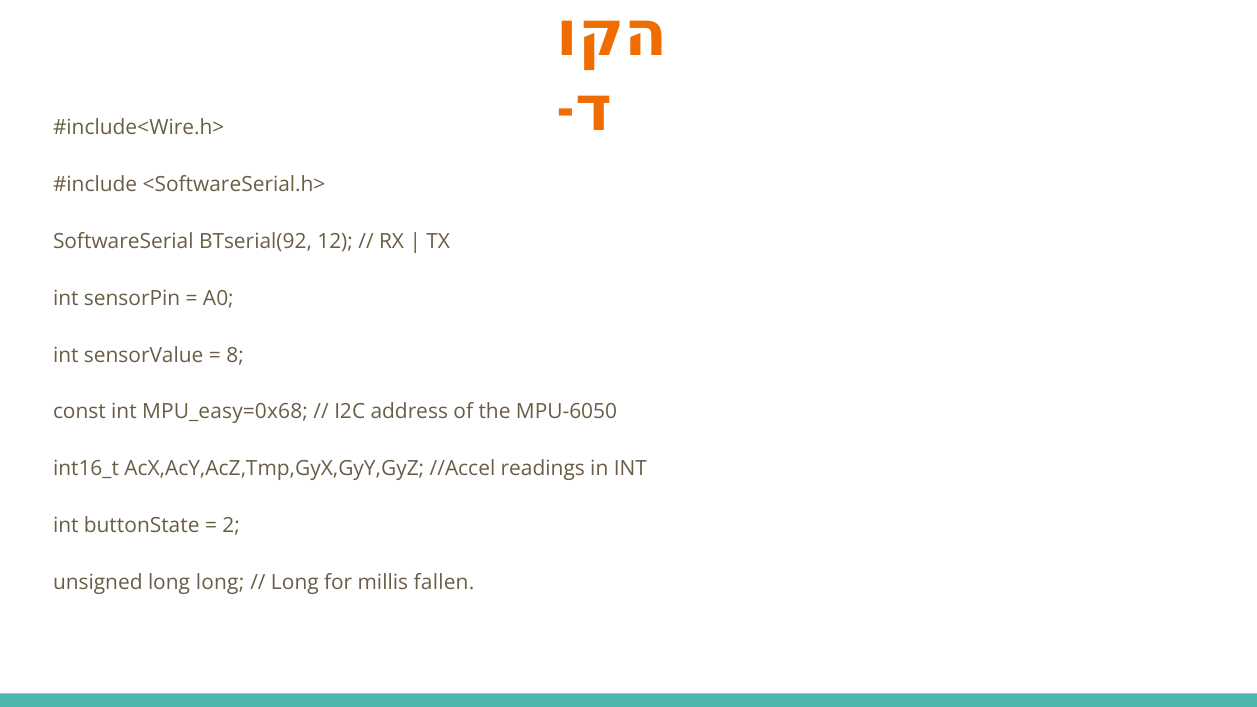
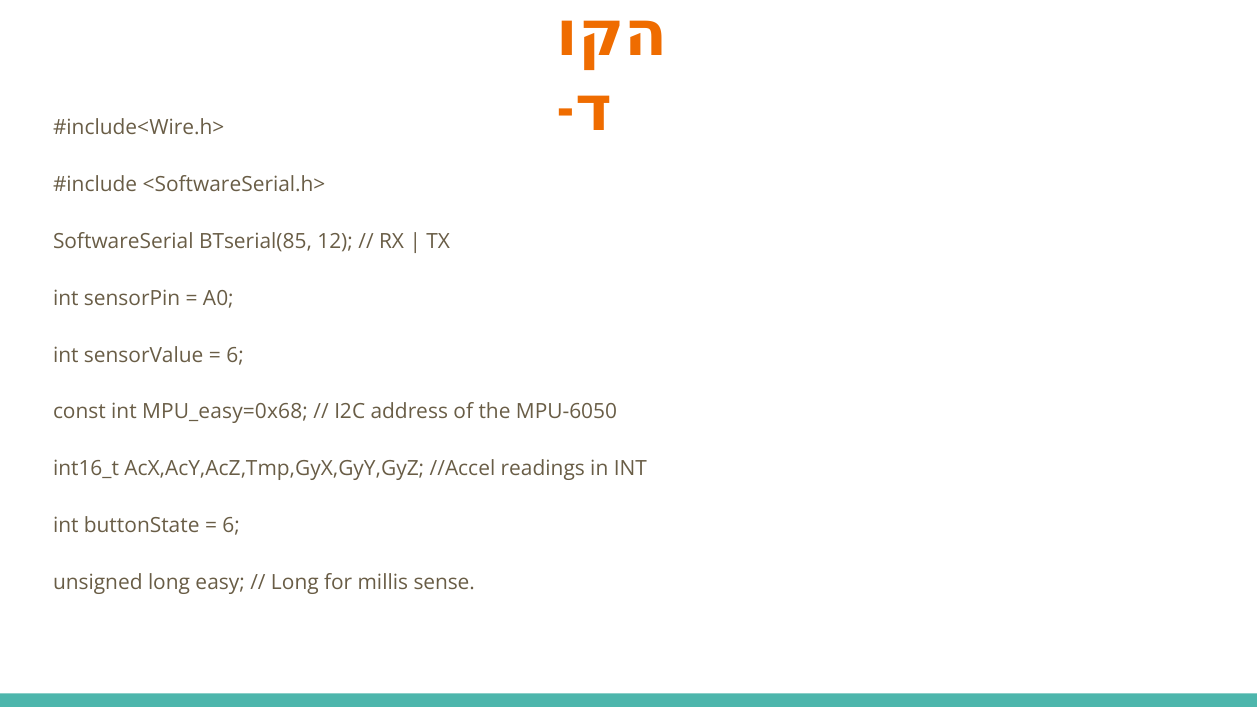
BTserial(92: BTserial(92 -> BTserial(85 (255, 242)
8: 8 -> 6 (235, 355)
2: 2 -> 6 (231, 526)
long long: long -> easy (220, 582)
fallen: fallen -> sense (444, 582)
